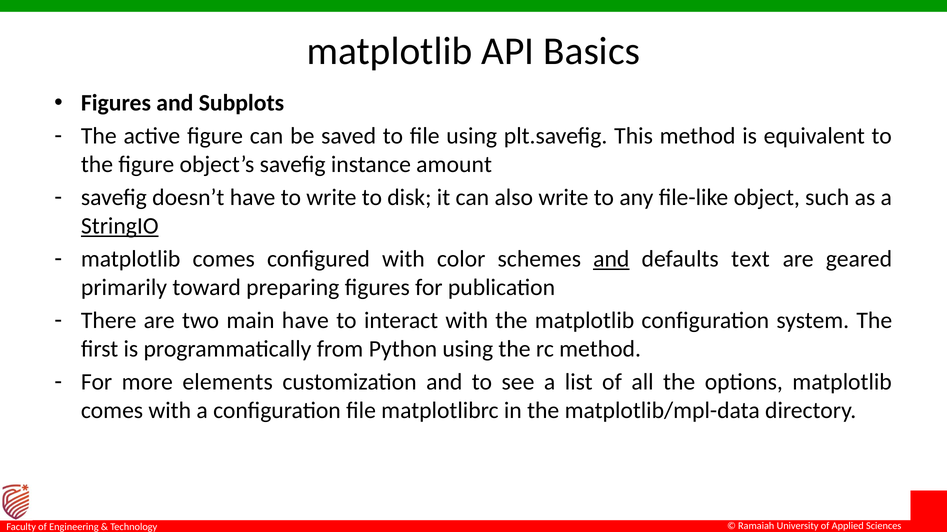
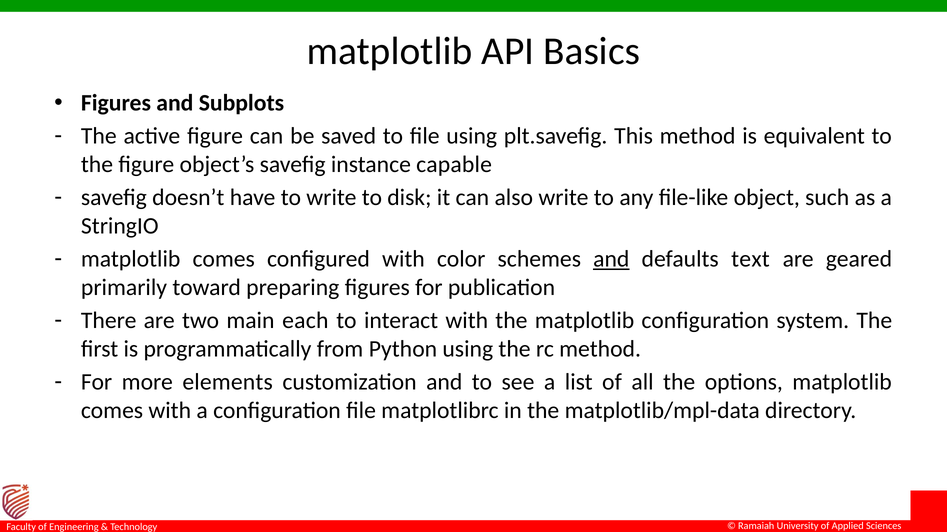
amount: amount -> capable (454, 165)
StringIO underline: present -> none (120, 226)
main have: have -> each (305, 321)
